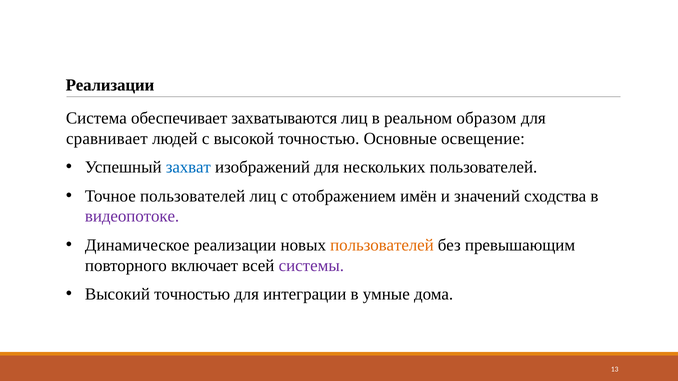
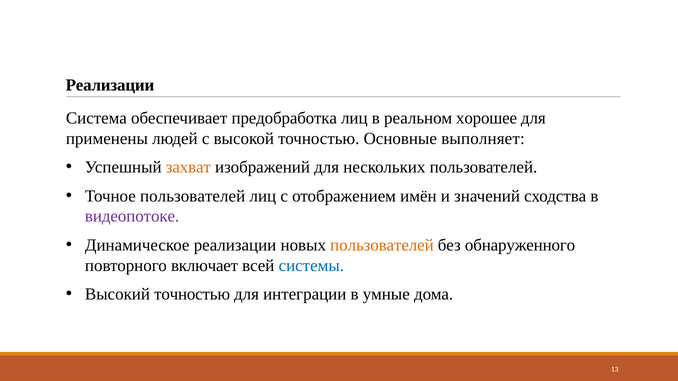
захватываются: захватываются -> предобработка (284, 118)
образом: образом -> хорошее (487, 118)
сравнивает: сравнивает -> применены (107, 139)
освещение: освещение -> выполняет (483, 139)
захват colour: blue -> orange (188, 167)
превышающим: превышающим -> обнаруженного (520, 245)
системы colour: purple -> blue (311, 266)
